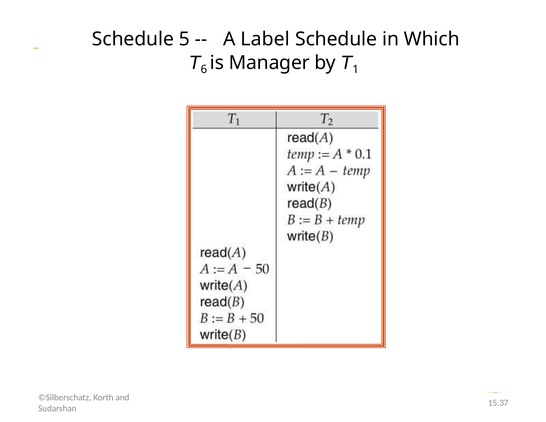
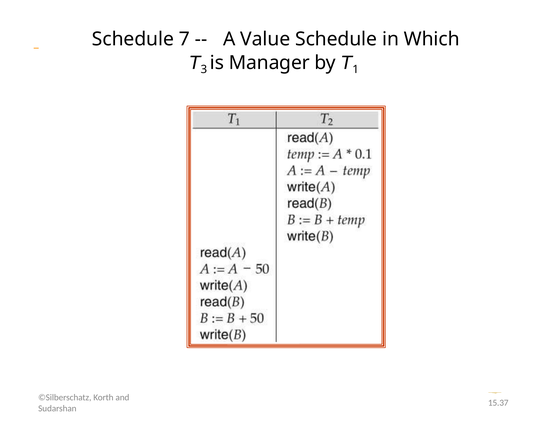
5: 5 -> 7 (184, 39)
Label: Label -> Value (265, 39)
6: 6 -> 3 (204, 69)
